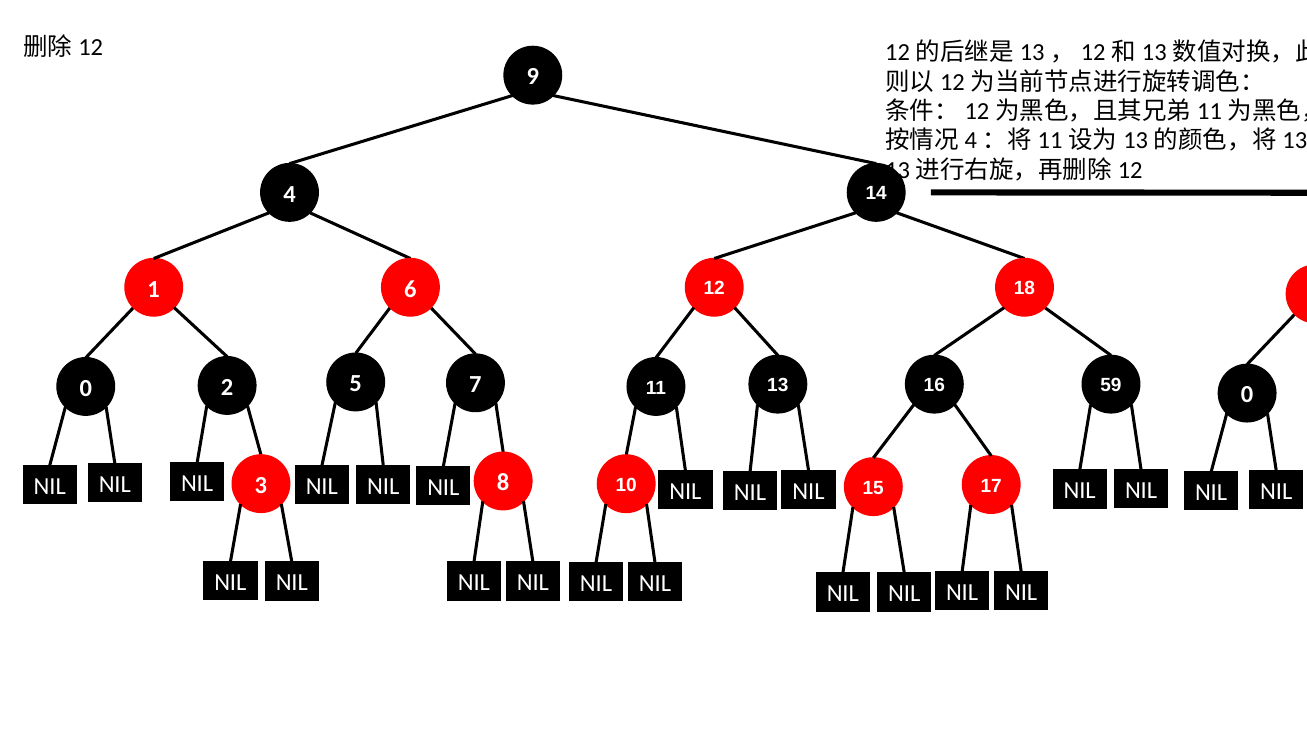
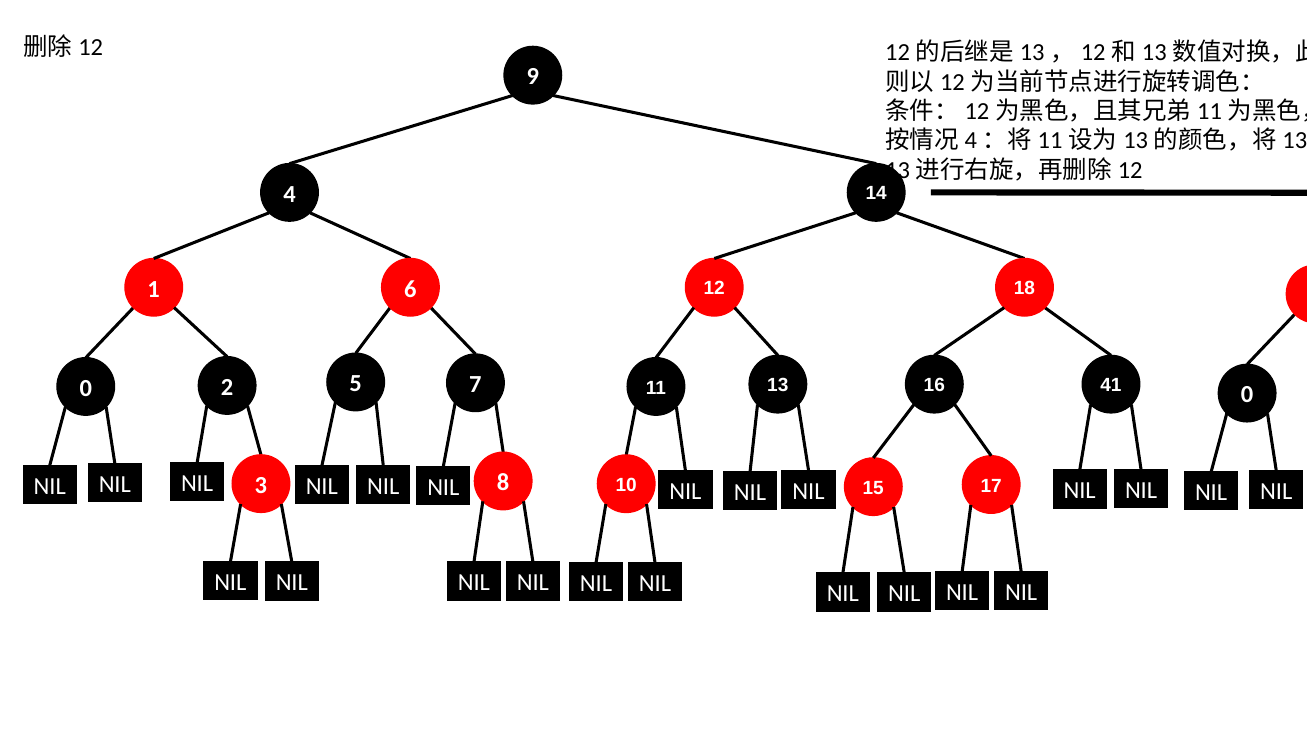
59: 59 -> 41 (1111, 386)
